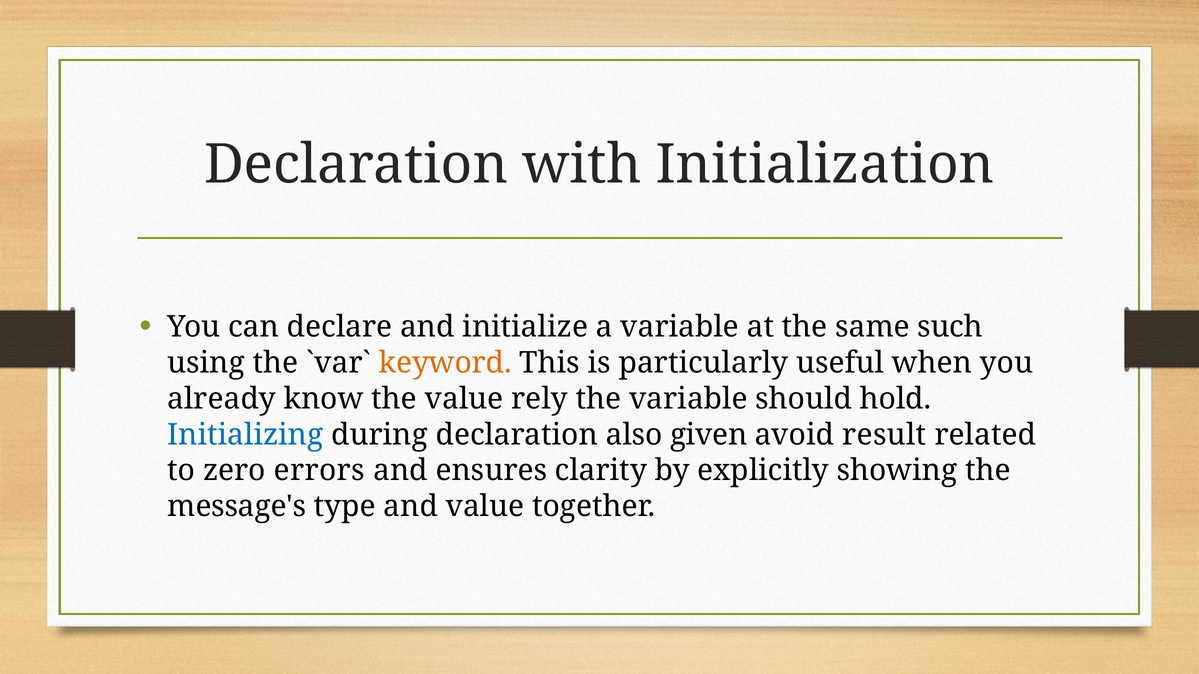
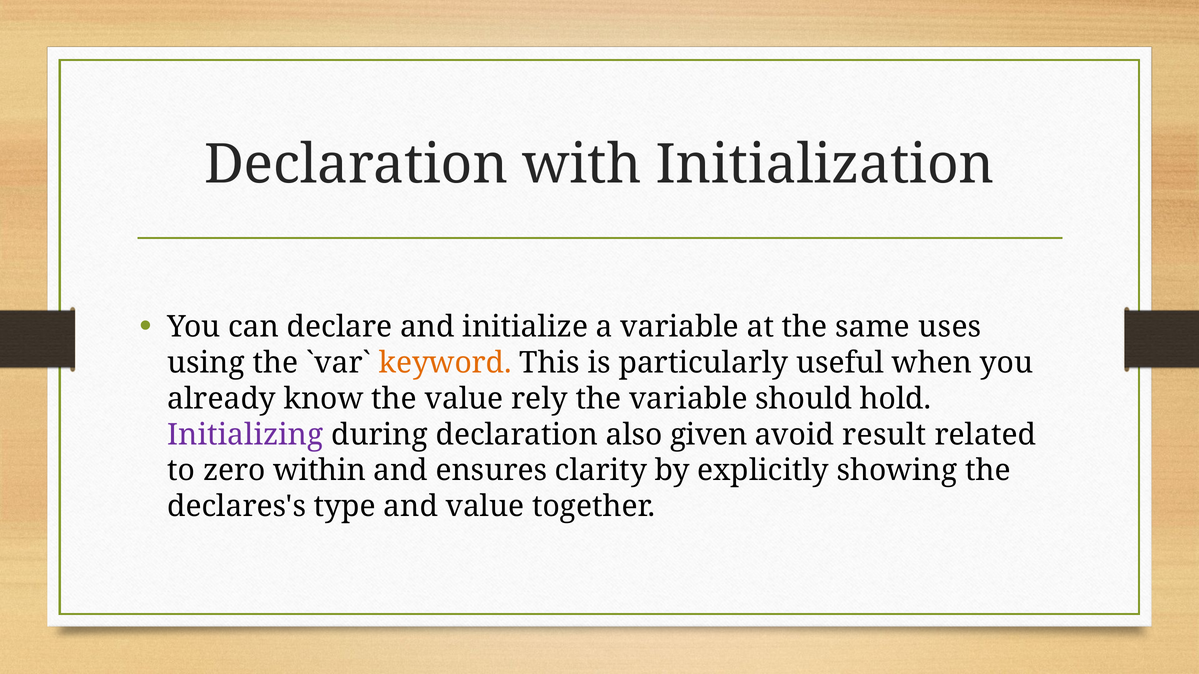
such: such -> uses (950, 327)
Initializing colour: blue -> purple (245, 435)
errors: errors -> within (320, 471)
message's: message's -> declares's (237, 507)
